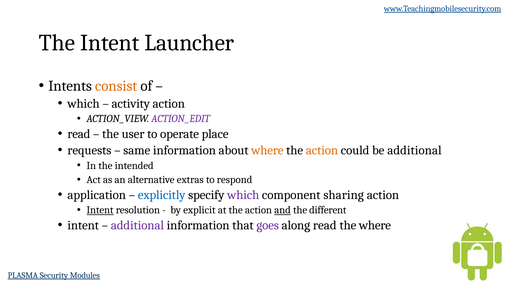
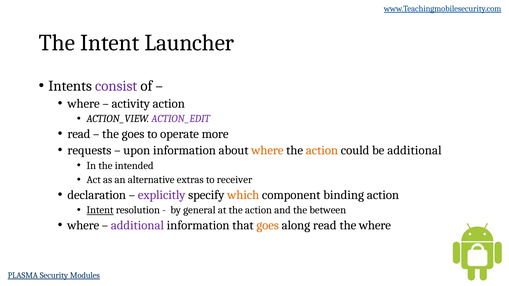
consist colour: orange -> purple (116, 86)
which: which -> where (84, 104)
the user: user -> goes (133, 134)
place: place -> more (215, 134)
same: same -> upon (137, 150)
respond: respond -> receiver (235, 180)
application: application -> declaration (97, 195)
explicitly colour: blue -> purple (162, 195)
which colour: purple -> orange (243, 195)
sharing: sharing -> binding (344, 195)
explicit: explicit -> general (199, 210)
and underline: present -> none (283, 210)
different: different -> between (328, 210)
intent: intent -> where (83, 226)
goes colour: purple -> orange (268, 226)
